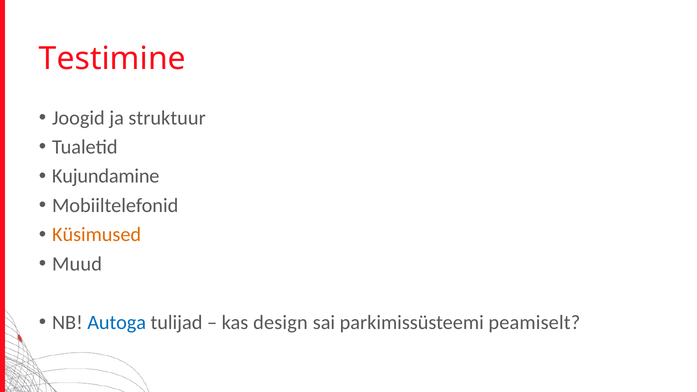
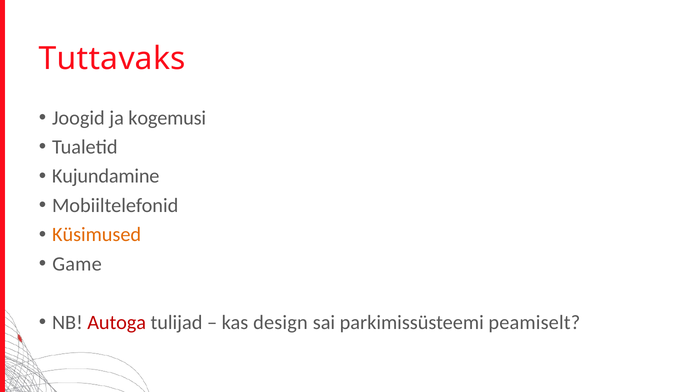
Testimine: Testimine -> Tuttavaks (112, 59)
struktuur: struktuur -> kogemusi (167, 118)
Muud: Muud -> Game (77, 264)
Autoga colour: blue -> red (117, 322)
